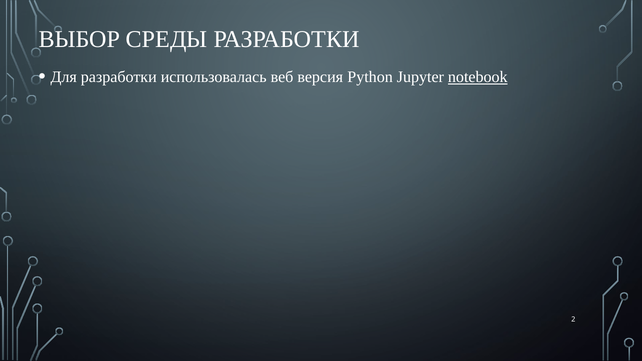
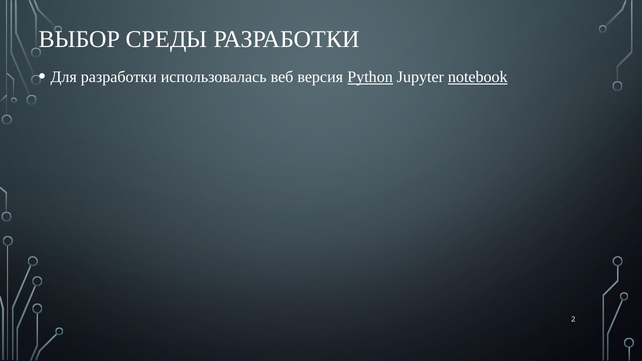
Python underline: none -> present (370, 77)
